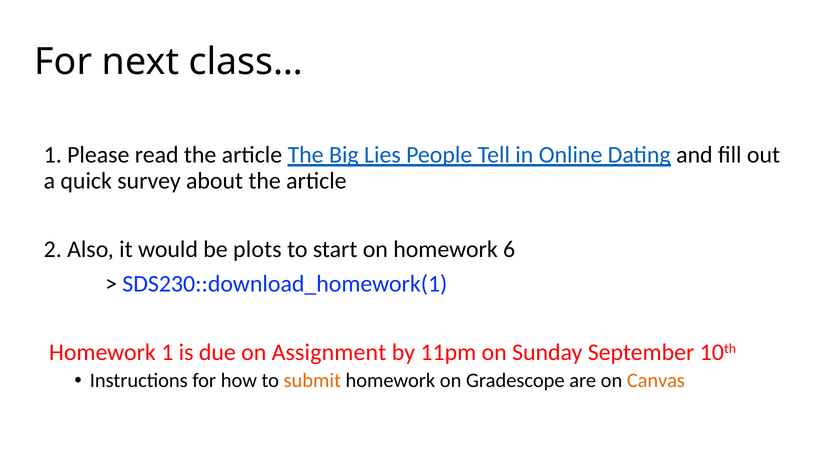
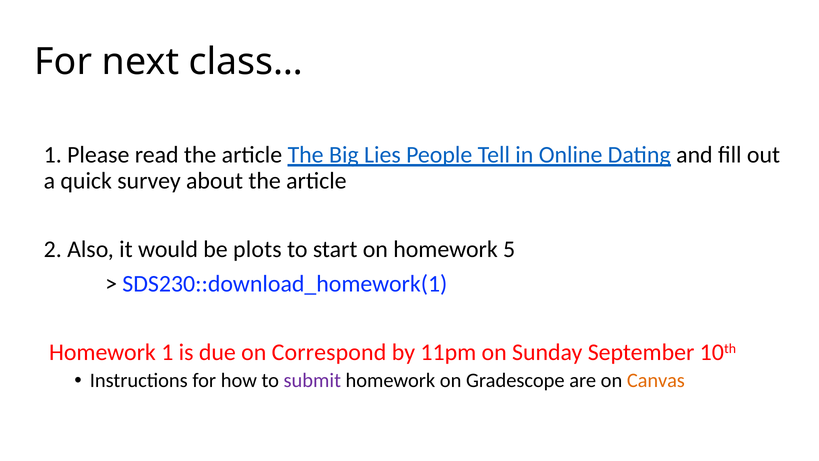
6: 6 -> 5 (509, 249)
Assignment: Assignment -> Correspond (329, 352)
submit colour: orange -> purple (312, 380)
